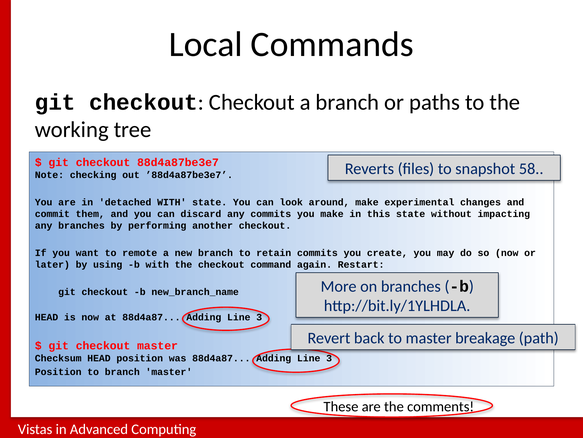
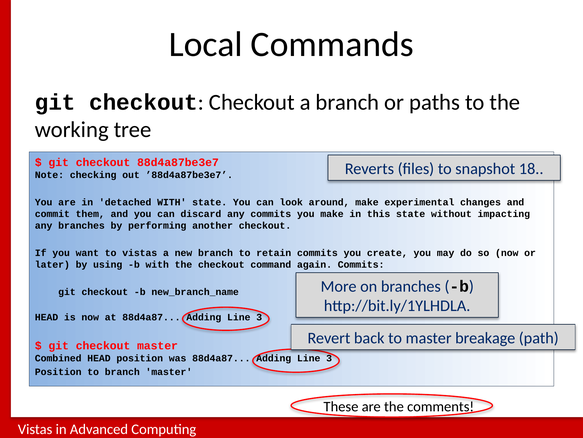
58: 58 -> 18 (531, 168)
to remote: remote -> vistas (140, 252)
again Restart: Restart -> Commits (361, 264)
Checksum: Checksum -> Combined (58, 358)
